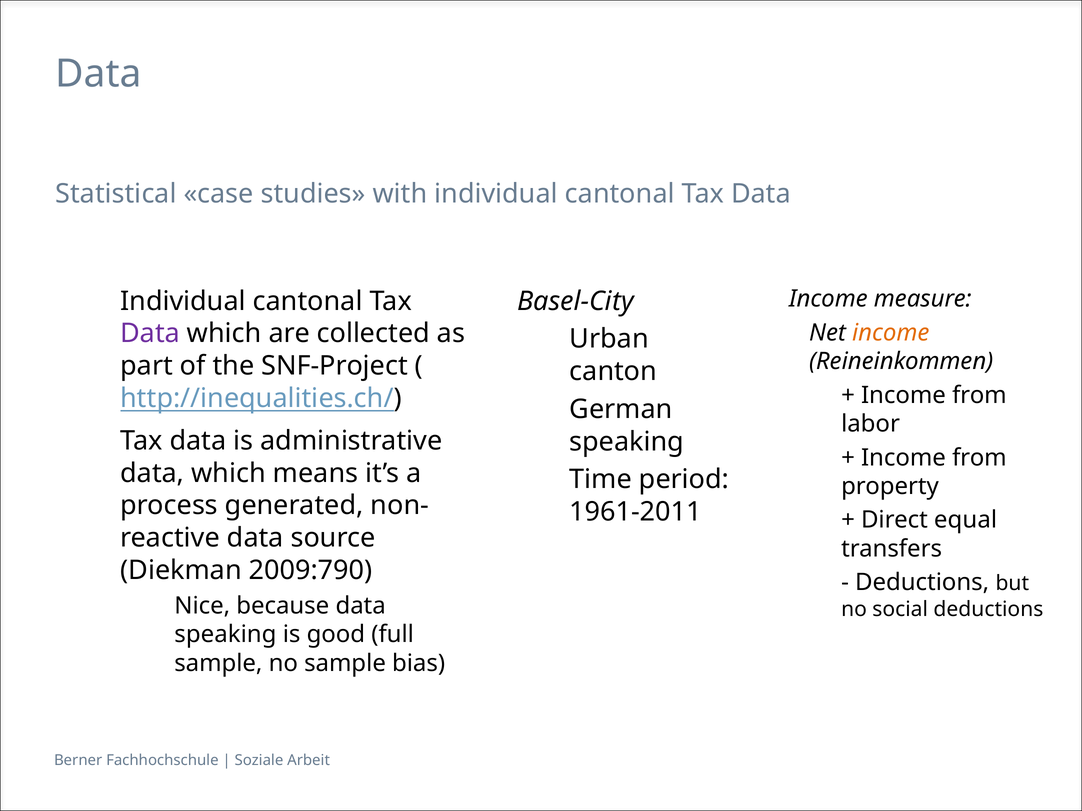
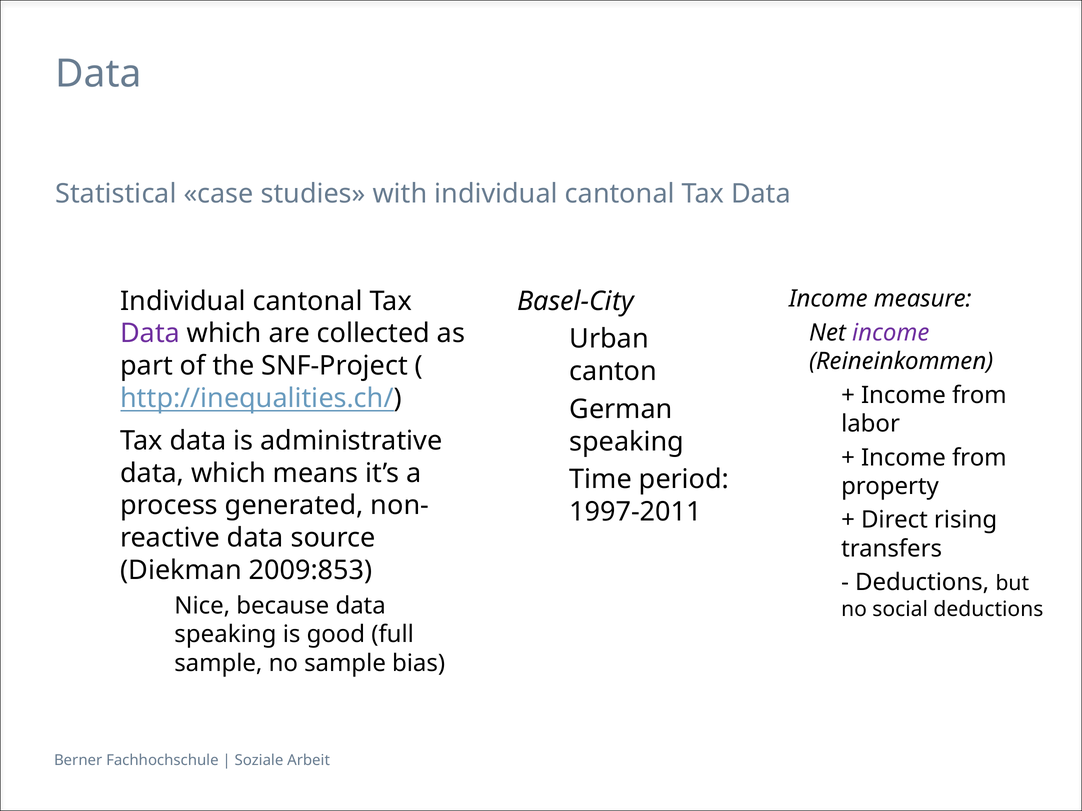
income colour: orange -> purple (891, 333)
1961-2011: 1961-2011 -> 1997-2011 (636, 512)
equal: equal -> rising (966, 520)
2009:790: 2009:790 -> 2009:853 (311, 571)
